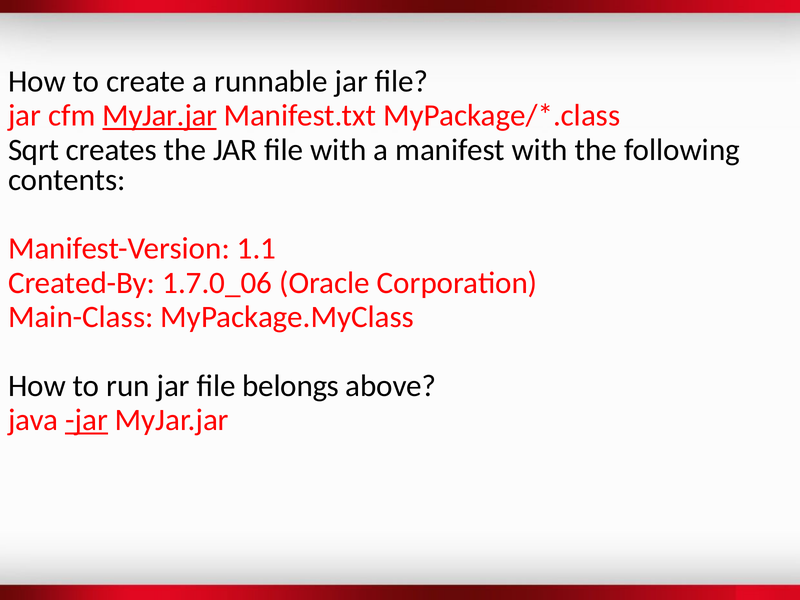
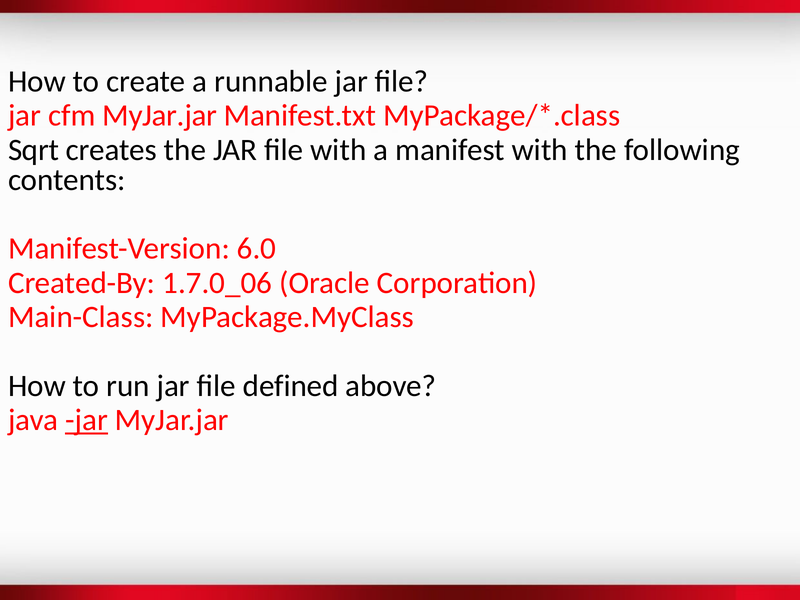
MyJar.jar underline: present -> none (160, 116)
1.1: 1.1 -> 6.0 (256, 248)
belongs: belongs -> defined (291, 386)
